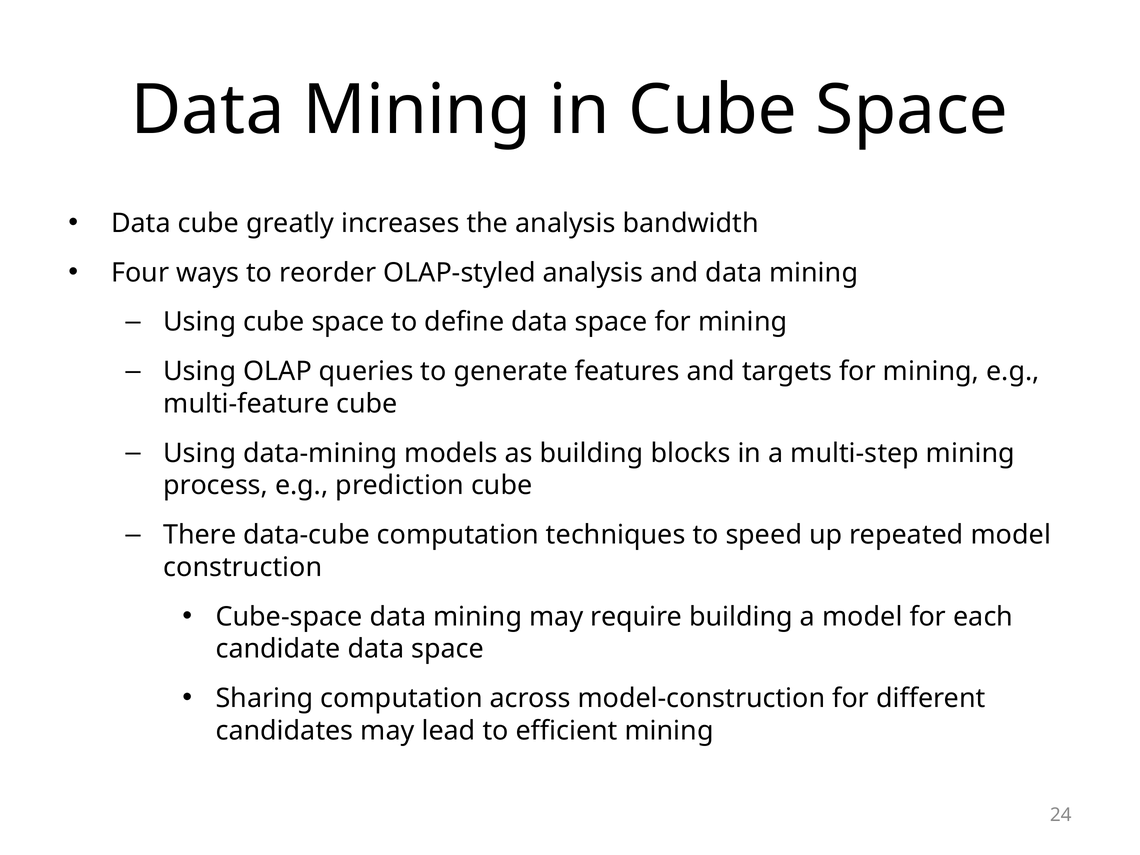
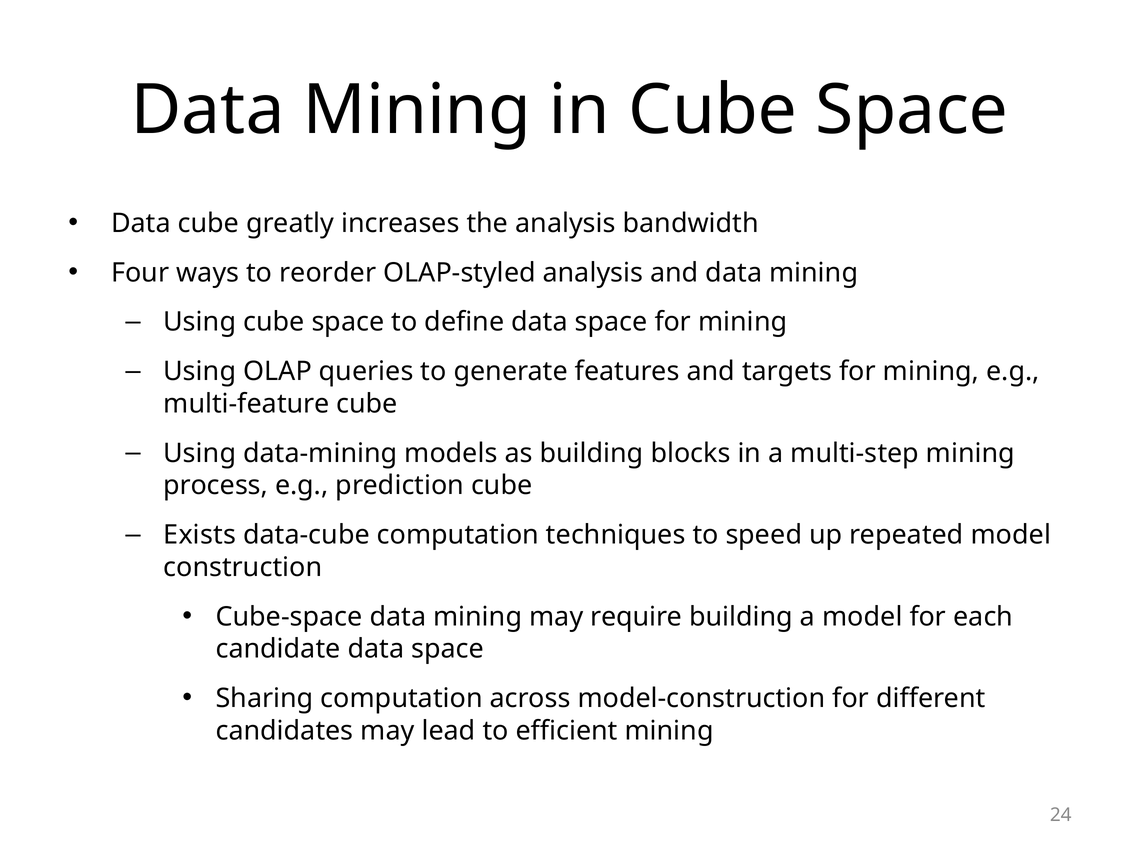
There: There -> Exists (200, 535)
